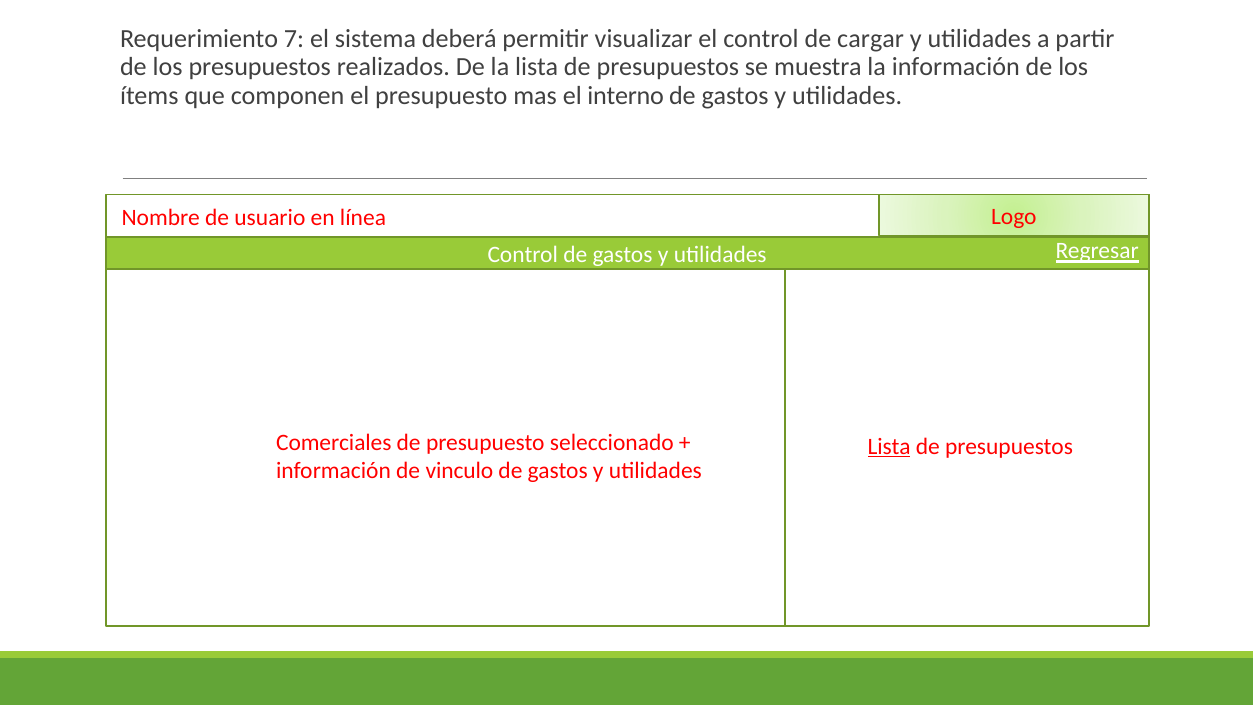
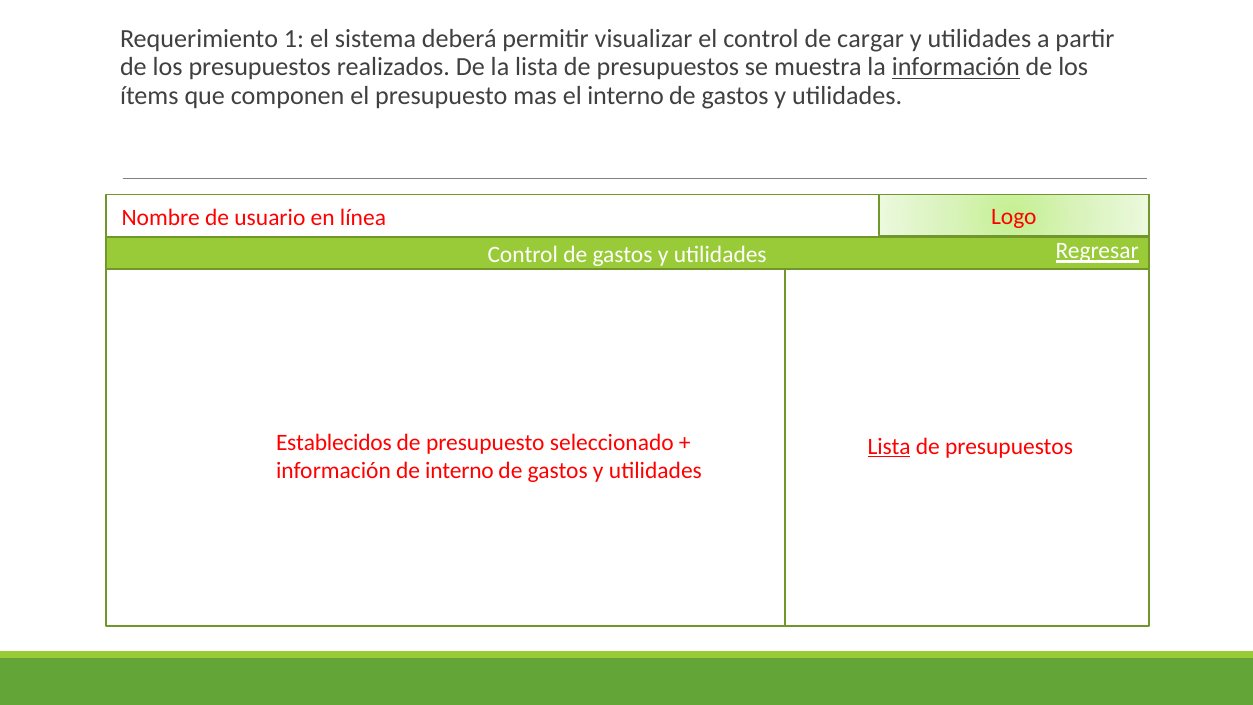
7: 7 -> 1 (294, 39)
información underline: none -> present (956, 67)
Comerciales: Comerciales -> Establecidos (334, 443)
de vinculo: vinculo -> interno (459, 471)
